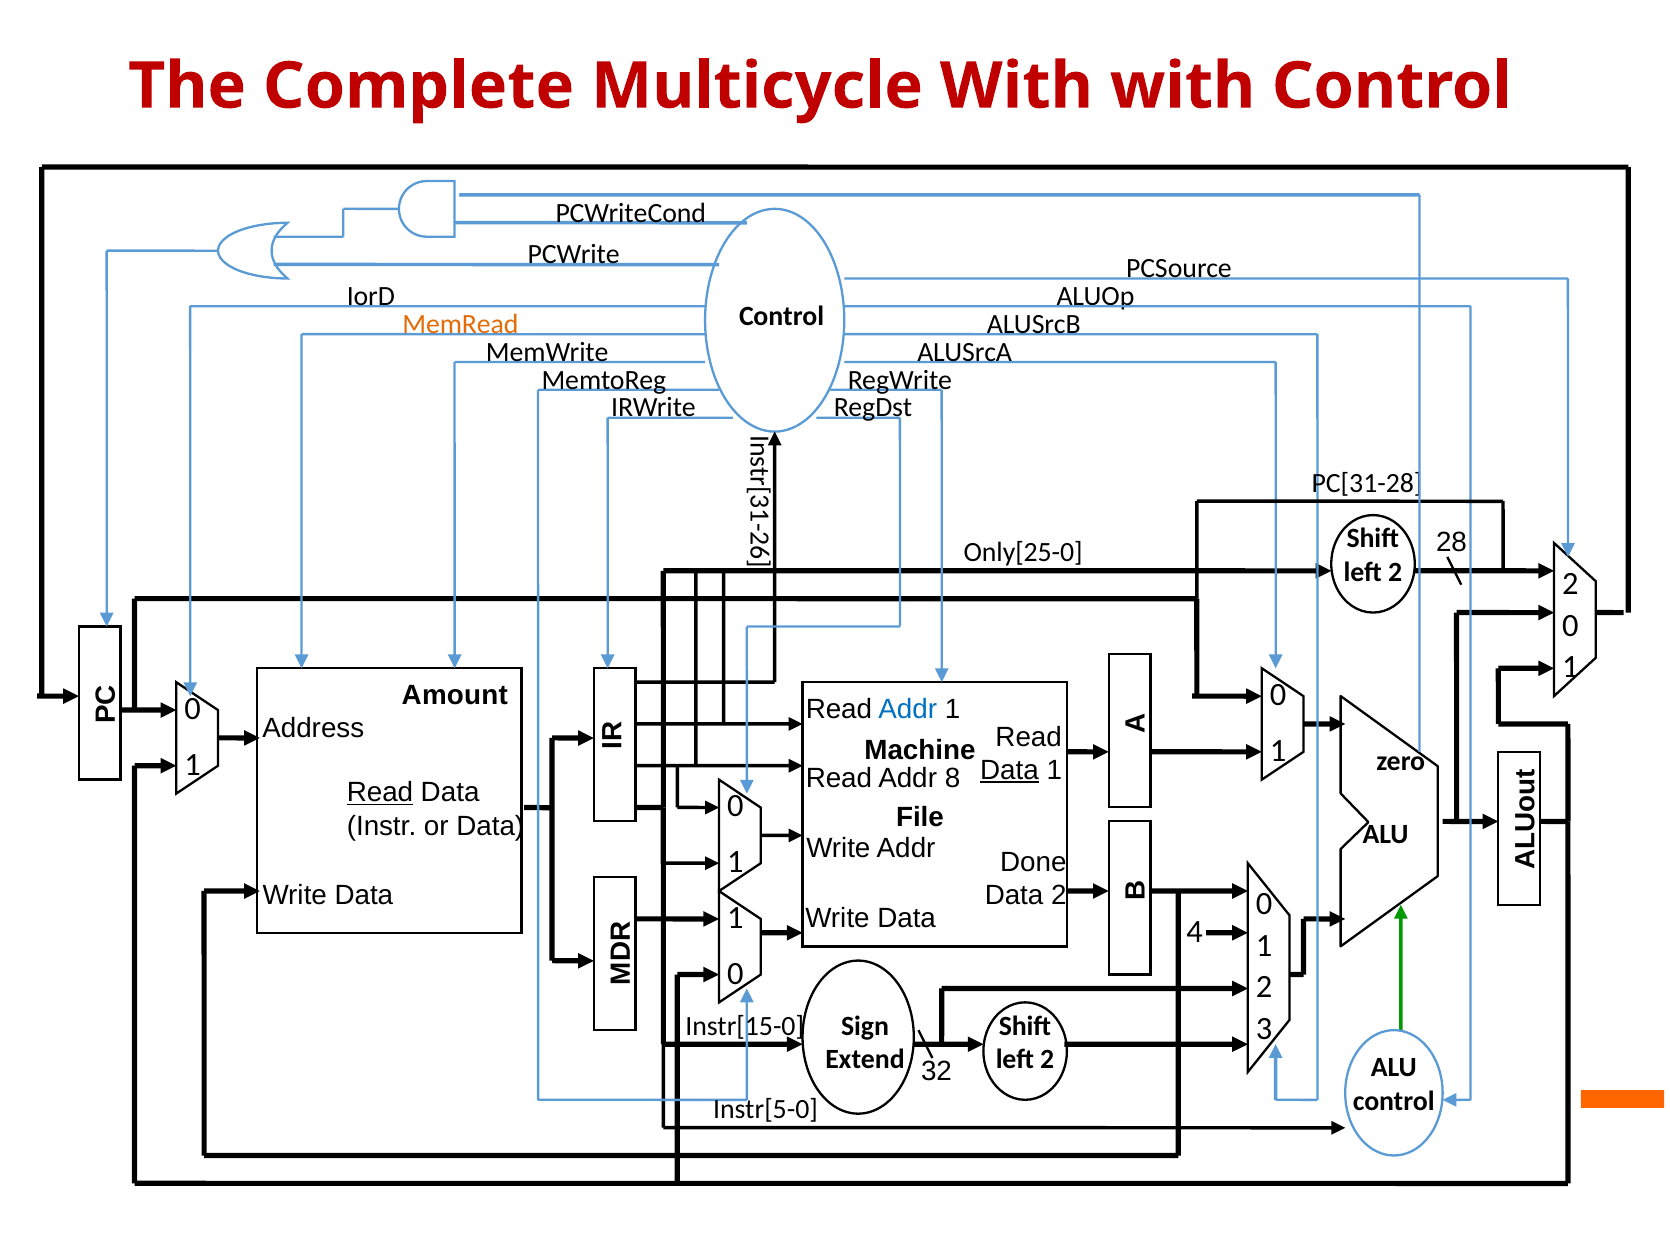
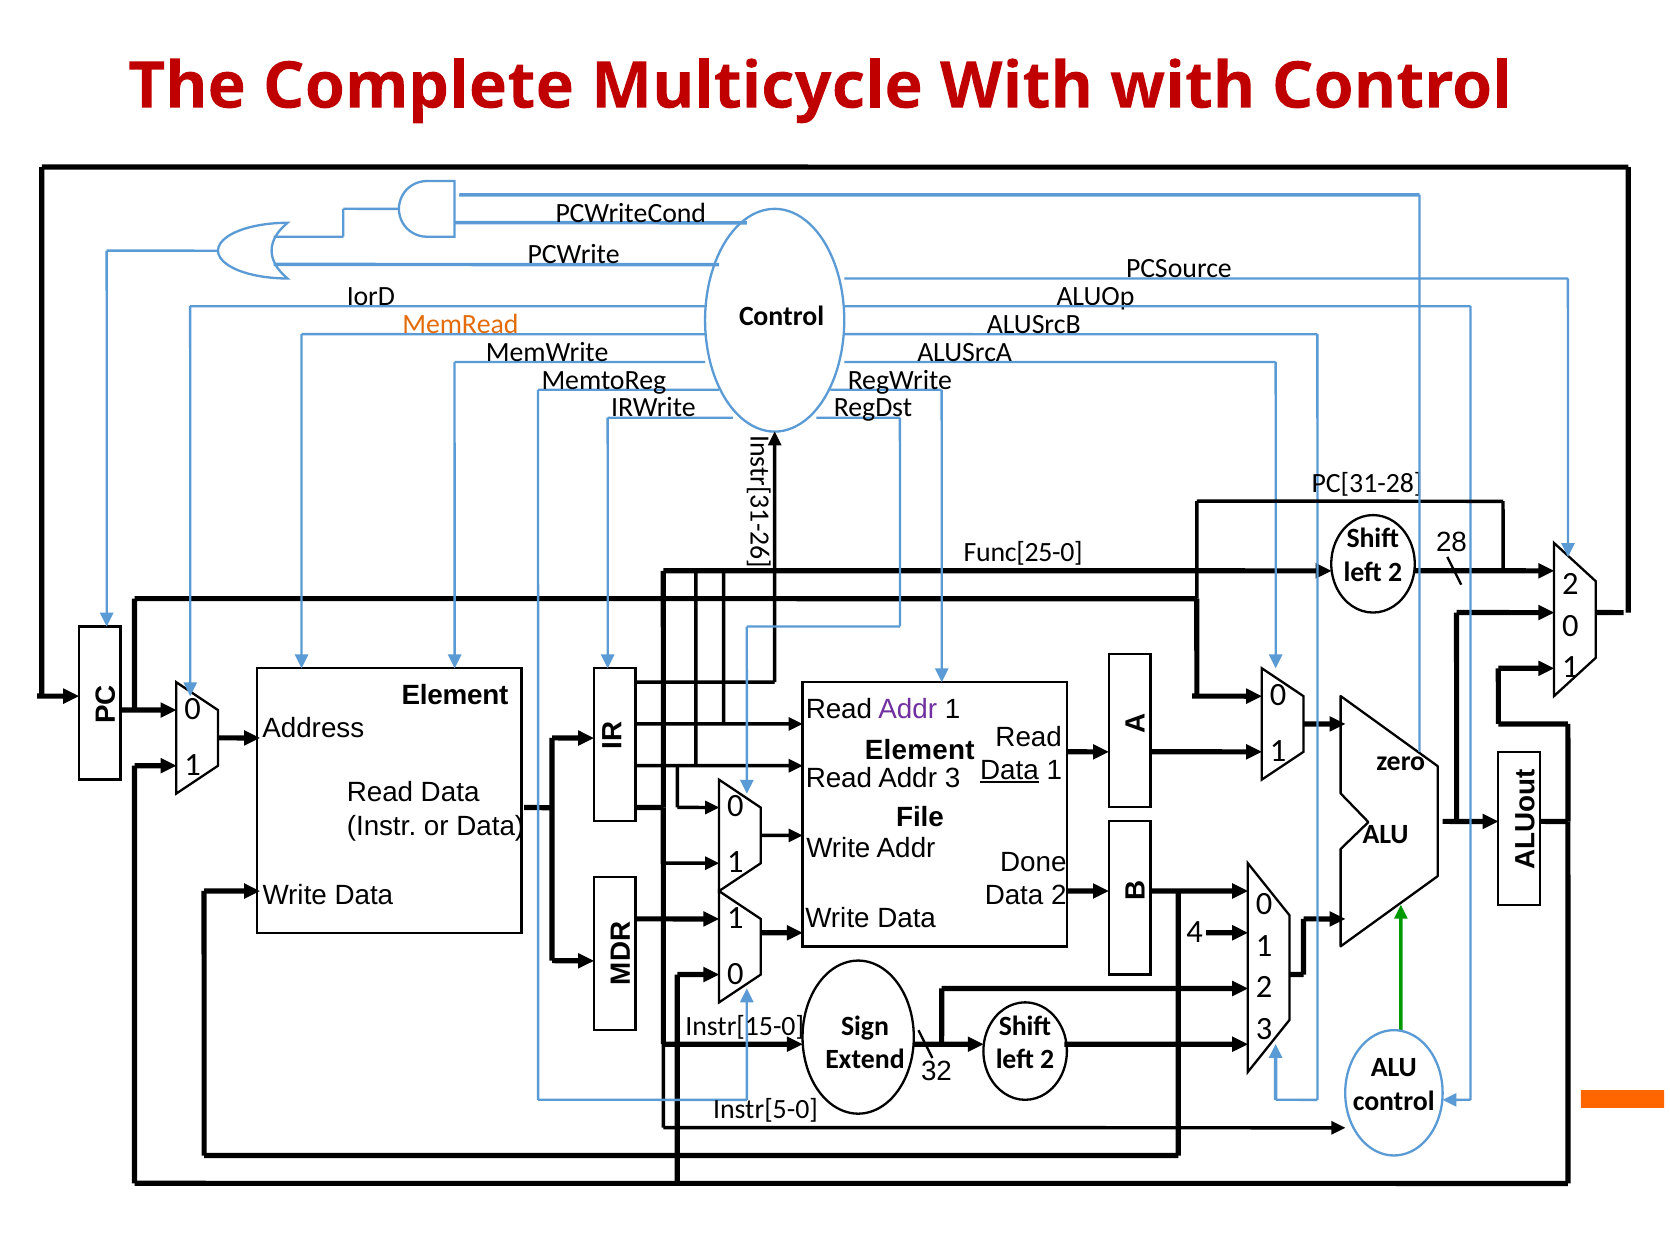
Only[25-0: Only[25-0 -> Func[25-0 (1023, 552)
Amount: Amount -> Element (455, 695)
Addr colour: blue -> purple (908, 709)
Machine: Machine -> Element (920, 750)
Addr 8: 8 -> 3 (952, 778)
Read underline: present -> none (380, 792)
